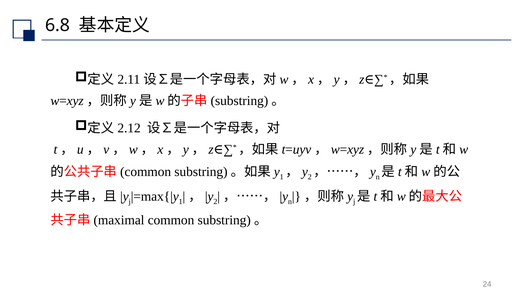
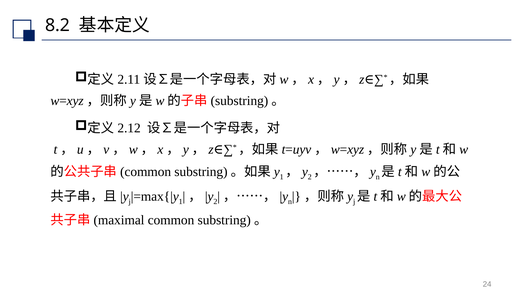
6.8: 6.8 -> 8.2 (58, 26)
